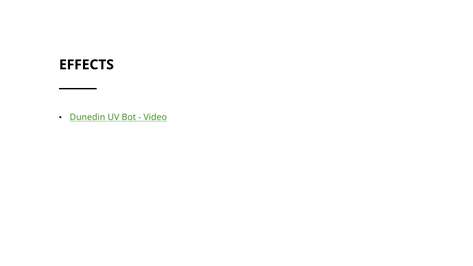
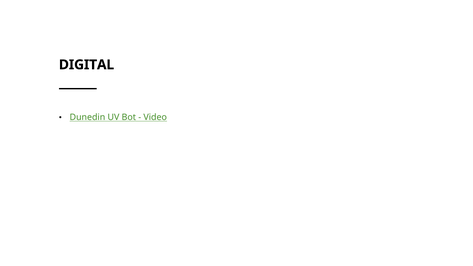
EFFECTS: EFFECTS -> DIGITAL (86, 65)
